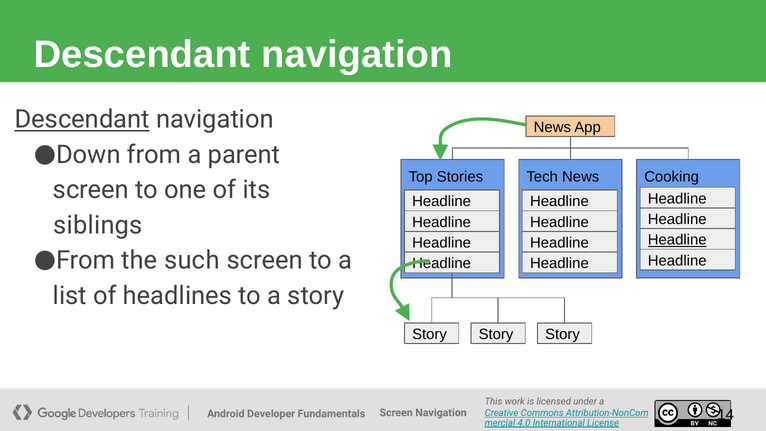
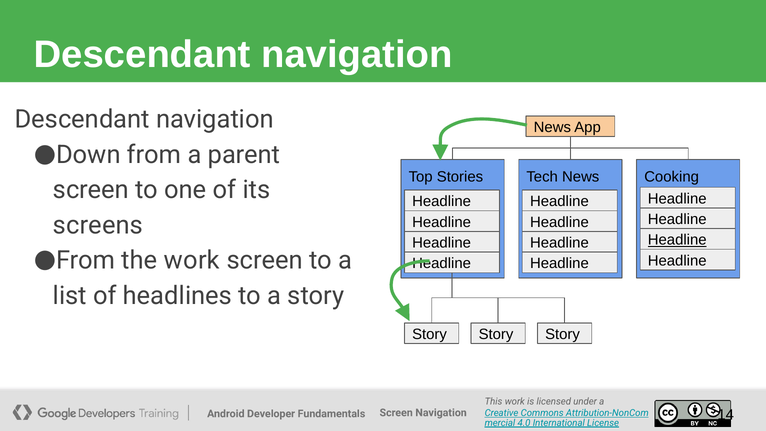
Descendant underline: present -> none (82, 120)
siblings: siblings -> screens (98, 225)
the such: such -> work (192, 260)
